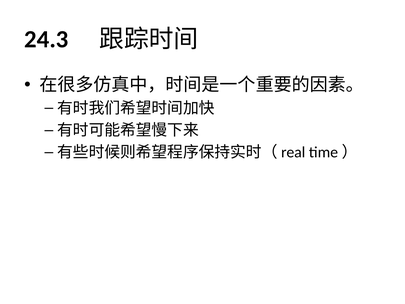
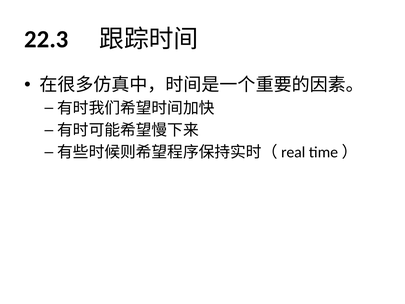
24.3: 24.3 -> 22.3 (46, 39)
